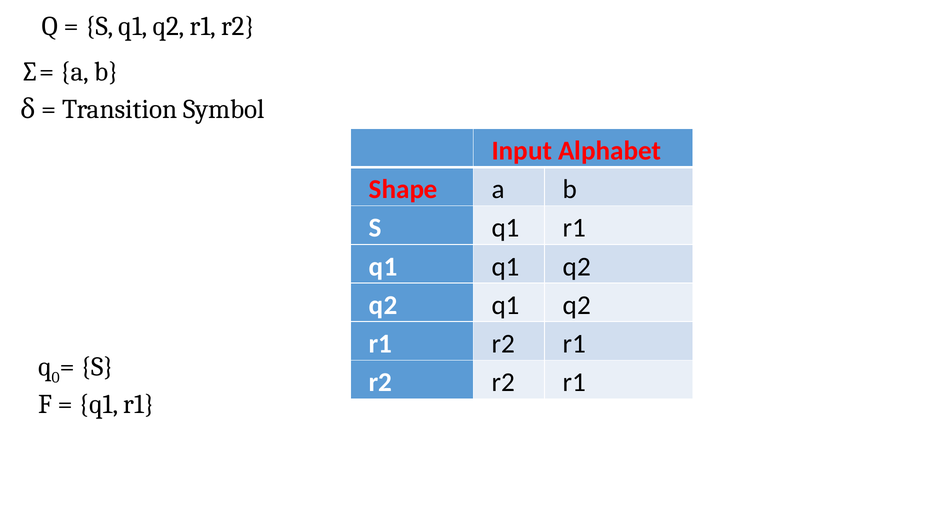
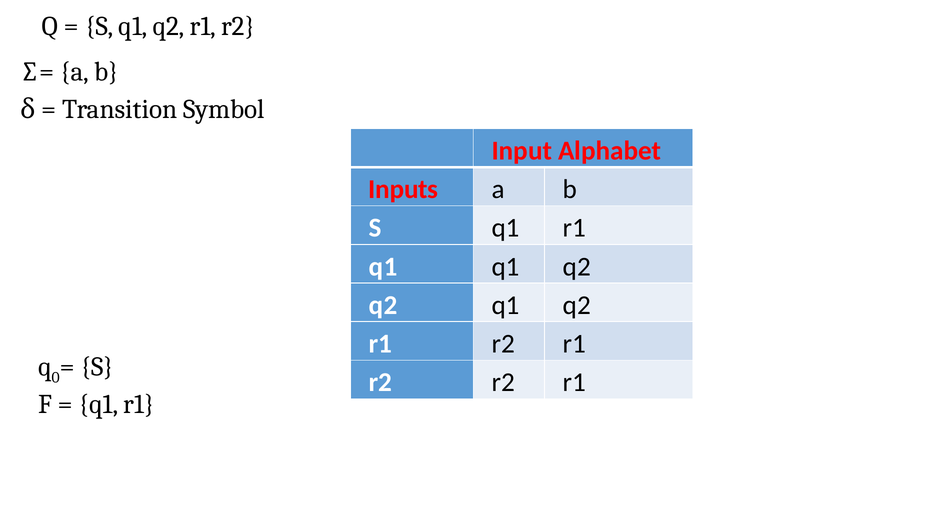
Shape: Shape -> Inputs (403, 189)
